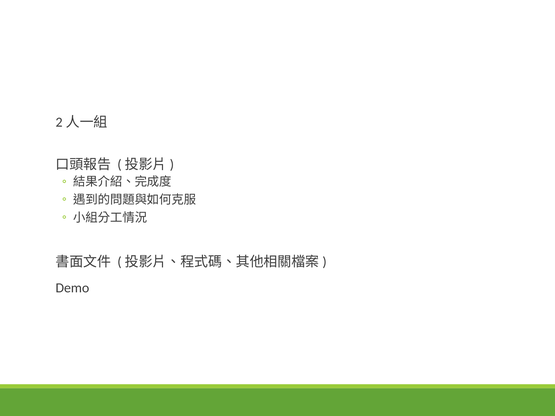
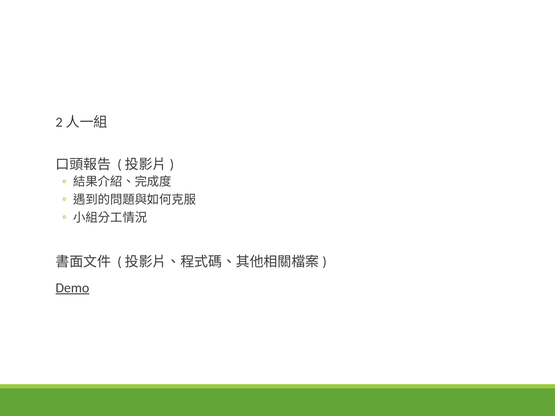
Demo underline: none -> present (72, 288)
